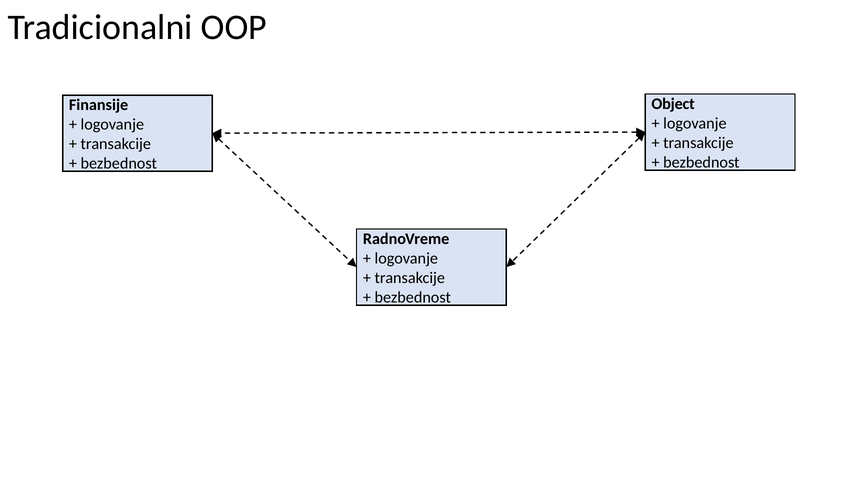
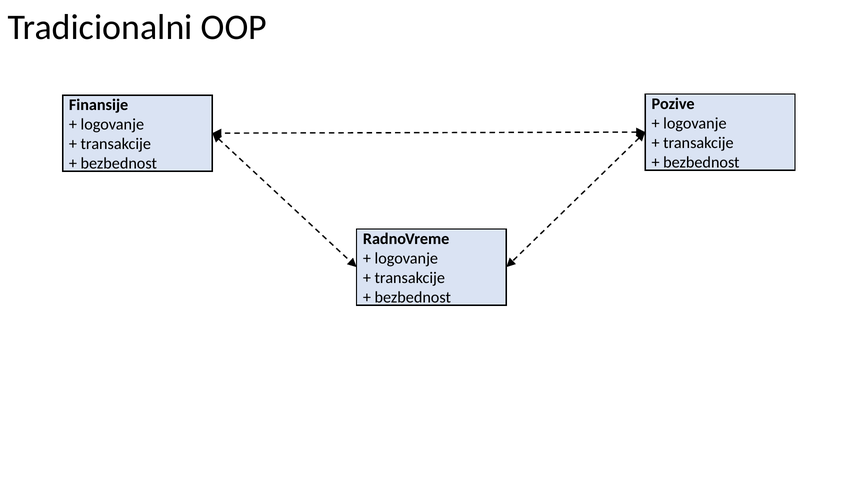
Object: Object -> Pozive (673, 104)
